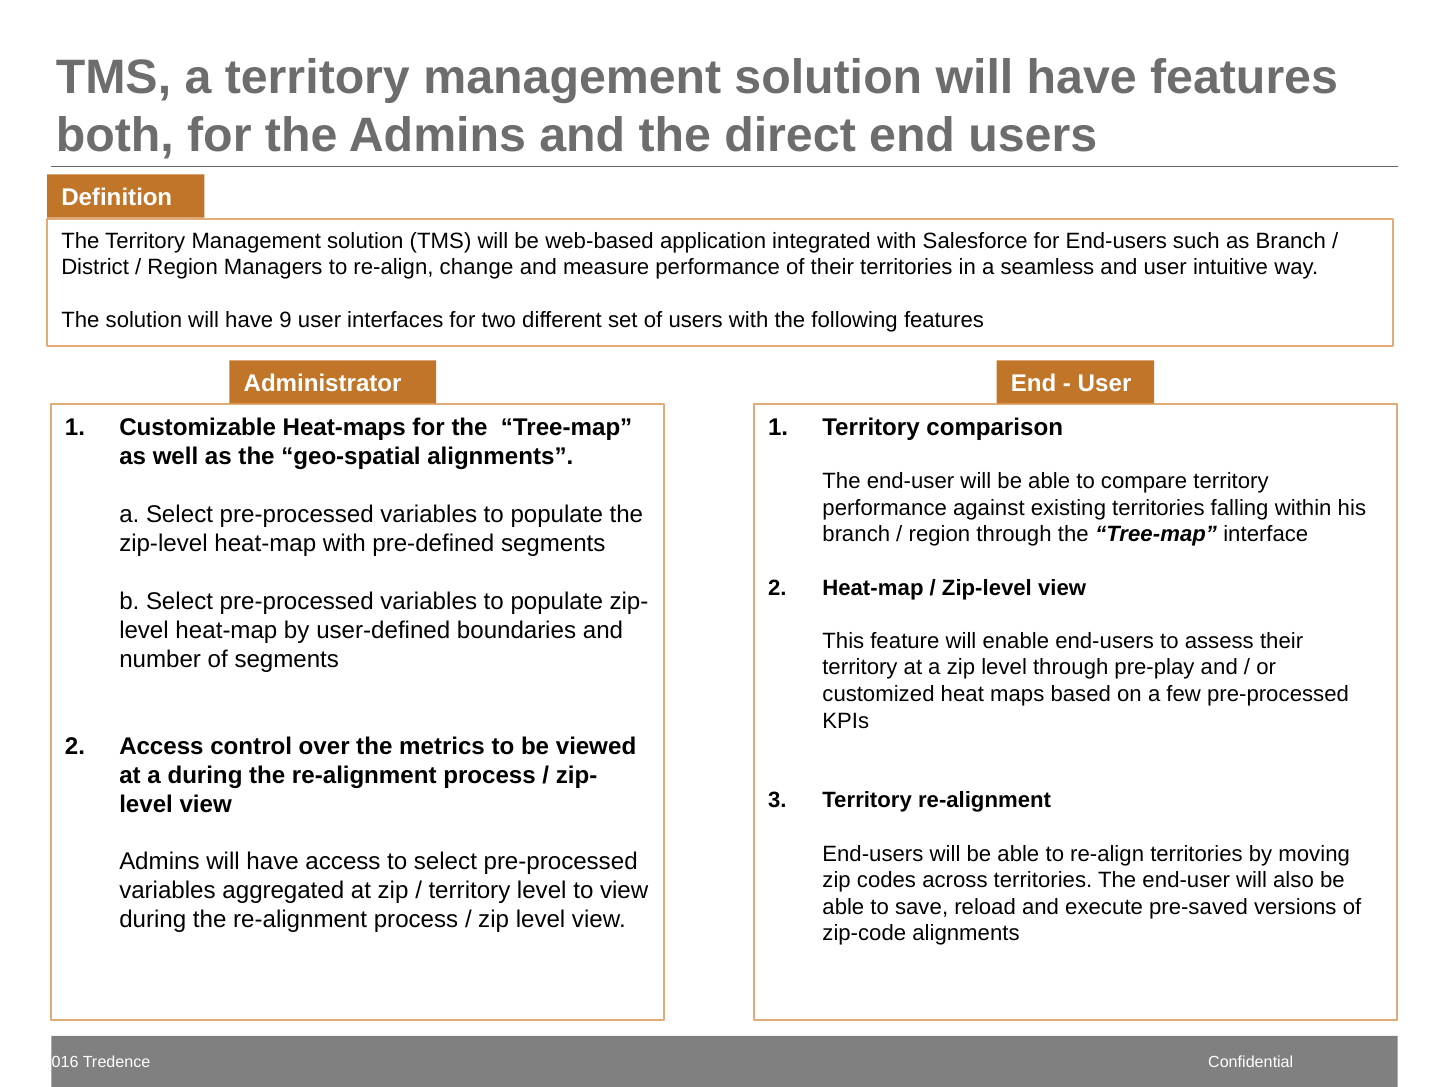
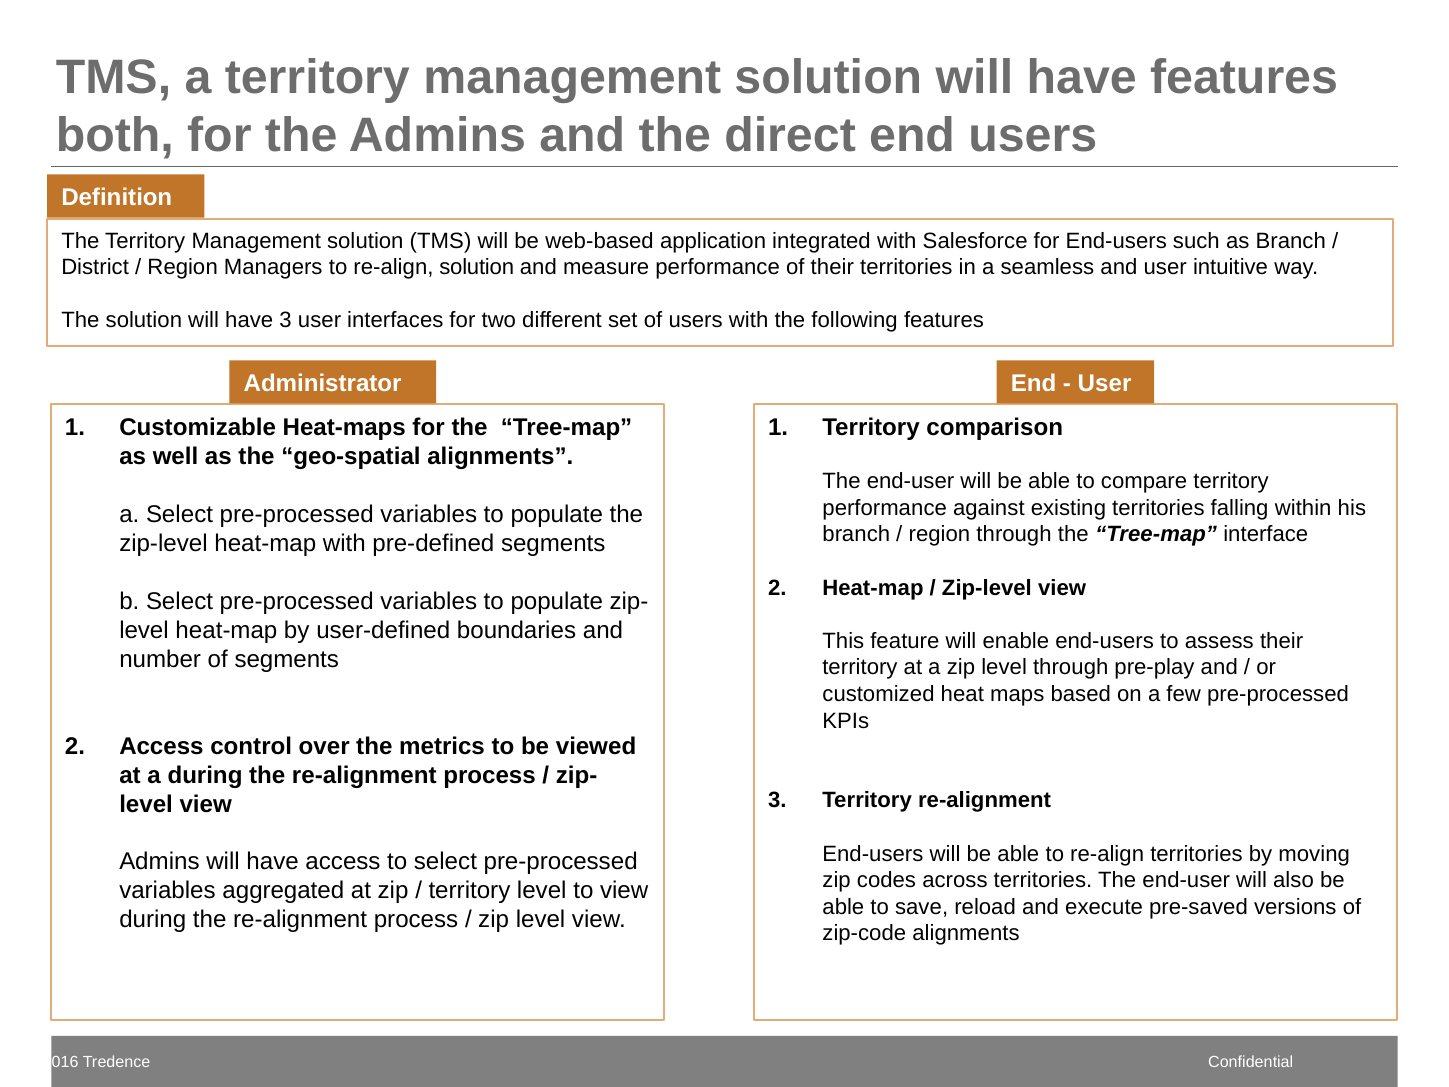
re-align change: change -> solution (477, 267)
have 9: 9 -> 3 (286, 321)
